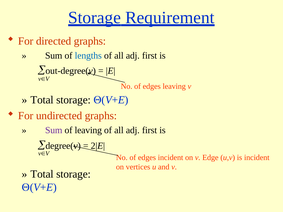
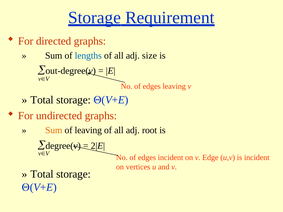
first: first -> size (149, 56)
Sum colour: purple -> orange (54, 130)
first: first -> root (150, 130)
